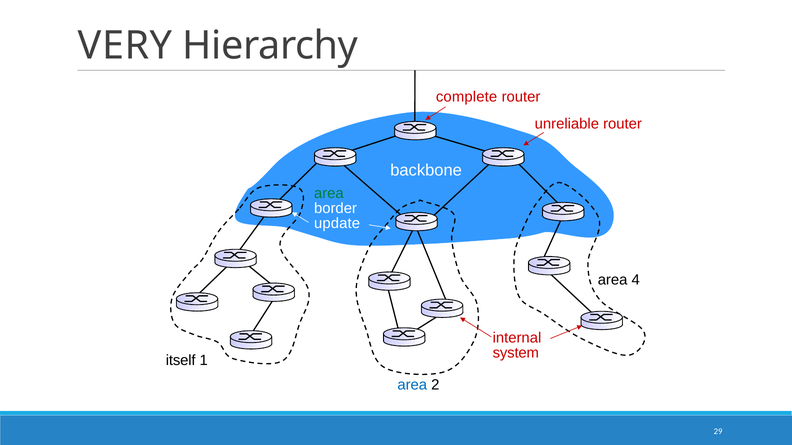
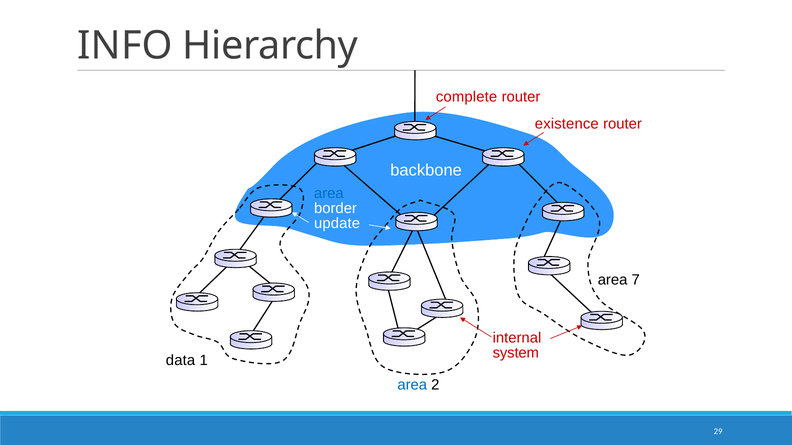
VERY: VERY -> INFO (125, 46)
unreliable: unreliable -> existence (567, 124)
area colour: green -> blue (329, 193)
4: 4 -> 7 (636, 280)
itself: itself -> data (181, 361)
